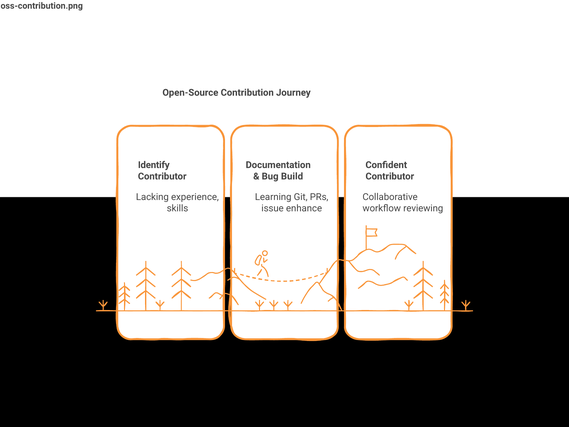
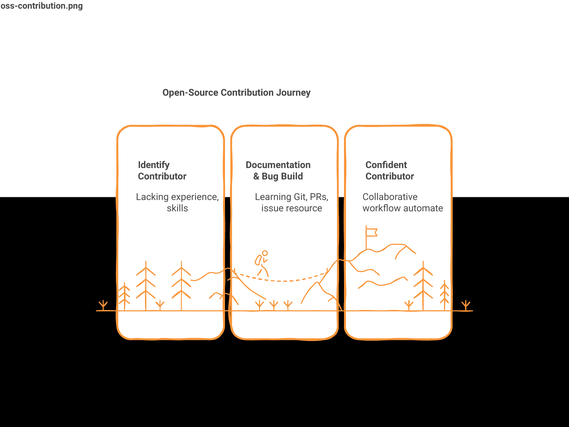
enhance: enhance -> resource (304, 208)
reviewing: reviewing -> automate (423, 208)
